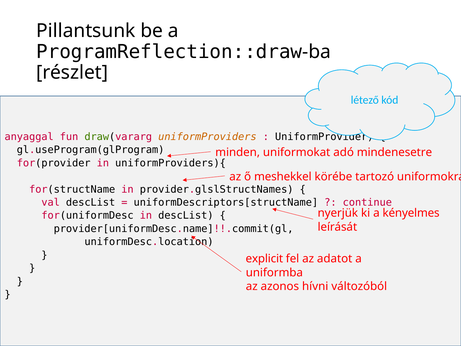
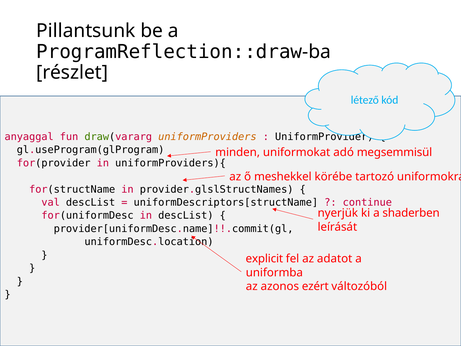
mindenesetre: mindenesetre -> megsemmisül (395, 152)
kényelmes: kényelmes -> shaderben (411, 213)
hívni: hívni -> ezért (315, 286)
